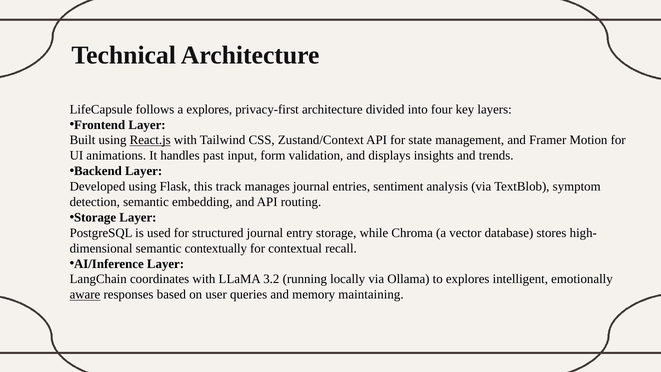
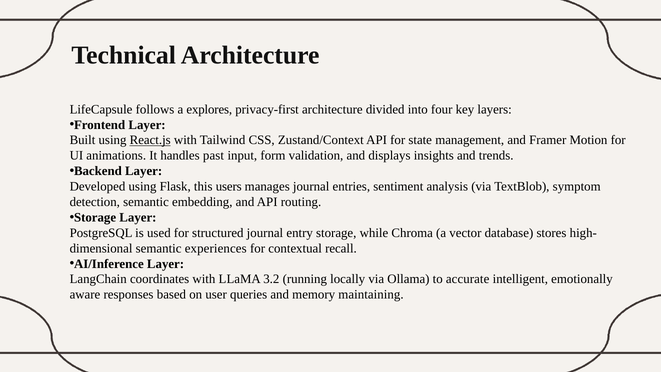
track: track -> users (229, 186)
contextually: contextually -> experiences (216, 248)
to explores: explores -> accurate (468, 279)
aware underline: present -> none (85, 295)
